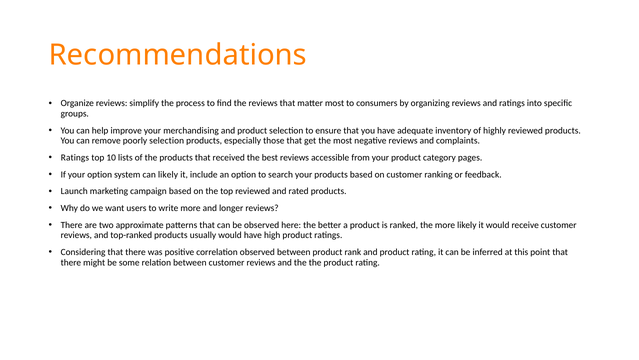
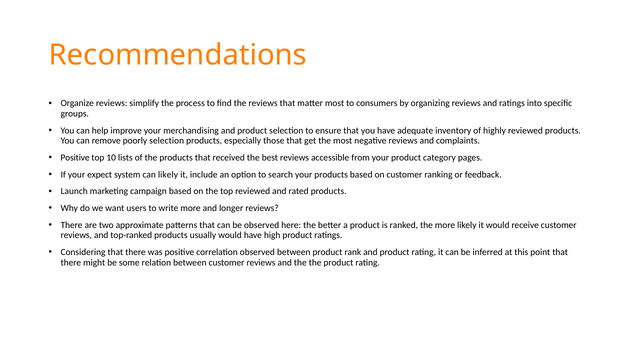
Ratings: Ratings -> Positive (75, 157)
your option: option -> expect (100, 174)
